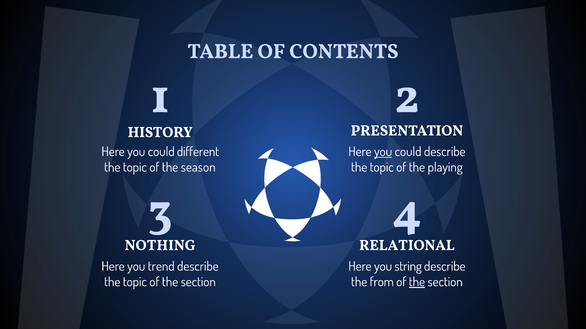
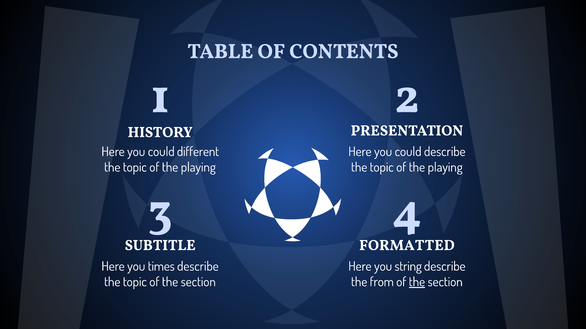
you underline: present -> none (383, 152)
season: season -> playing (198, 168)
NOTHING: NOTHING -> SUBTITLE (160, 246)
RELATIONAL: RELATIONAL -> FORMATTED (407, 246)
trend: trend -> times (161, 267)
